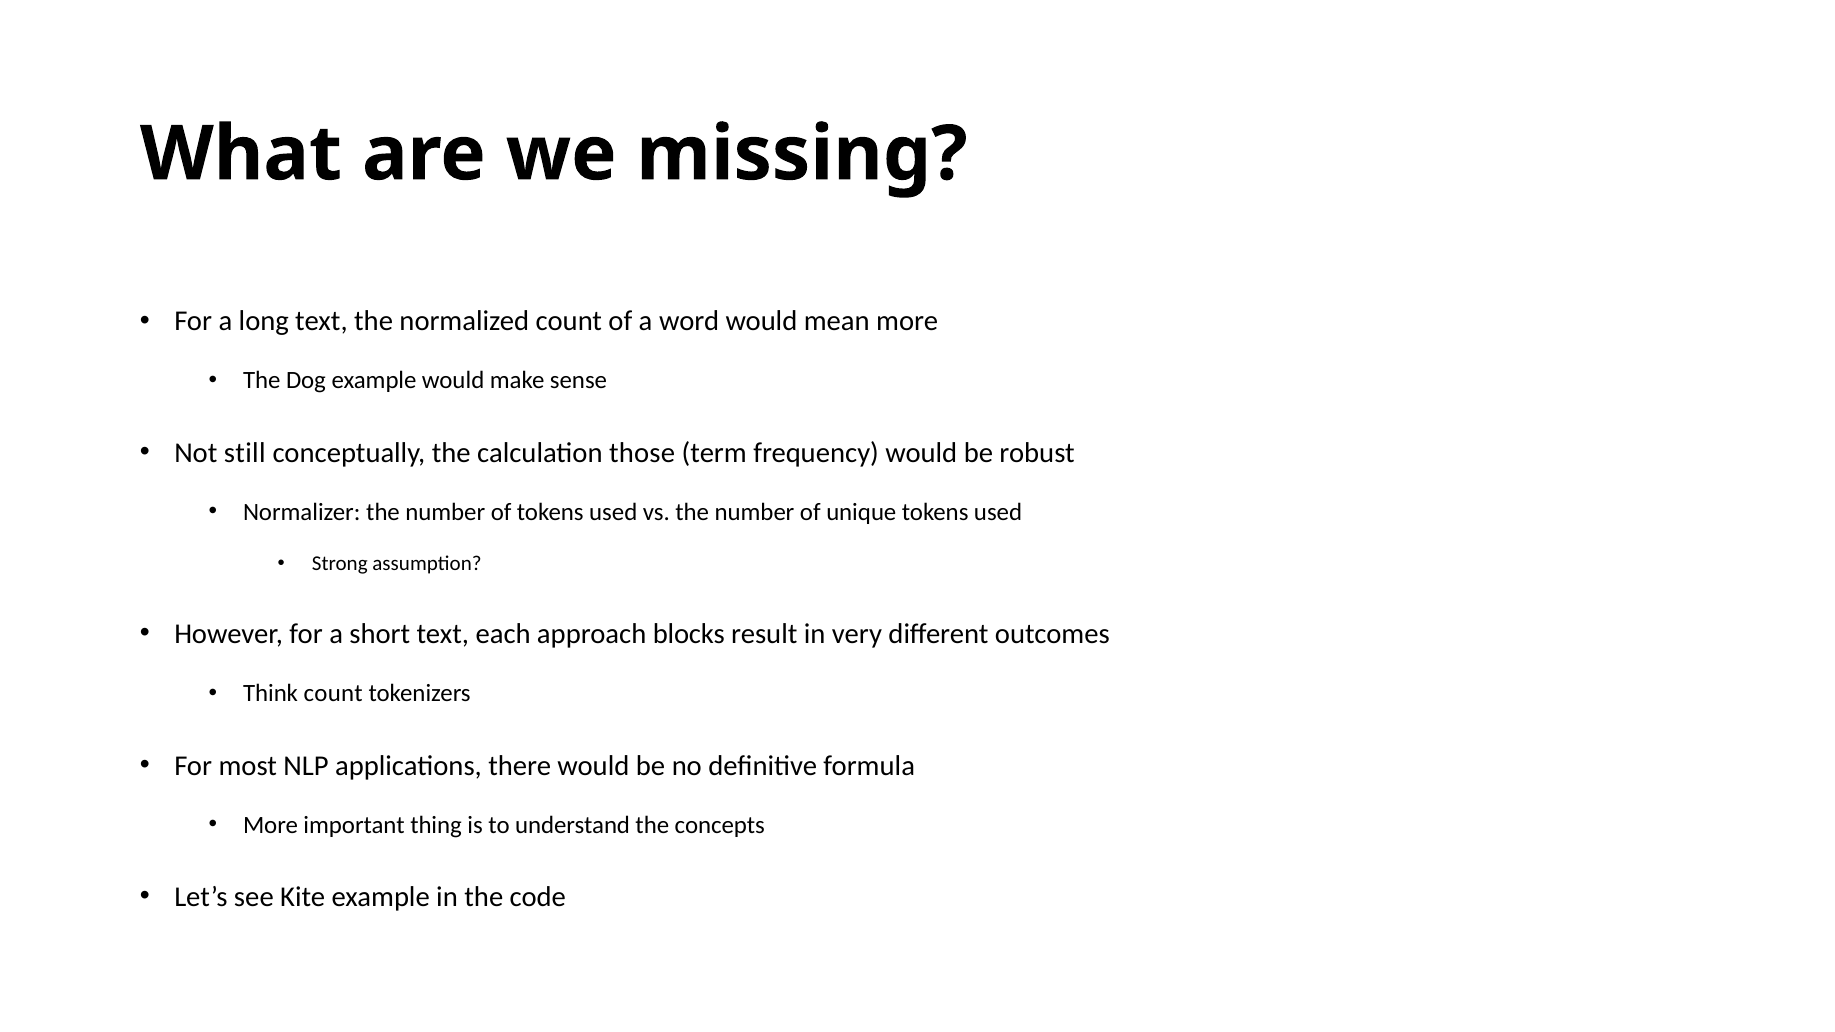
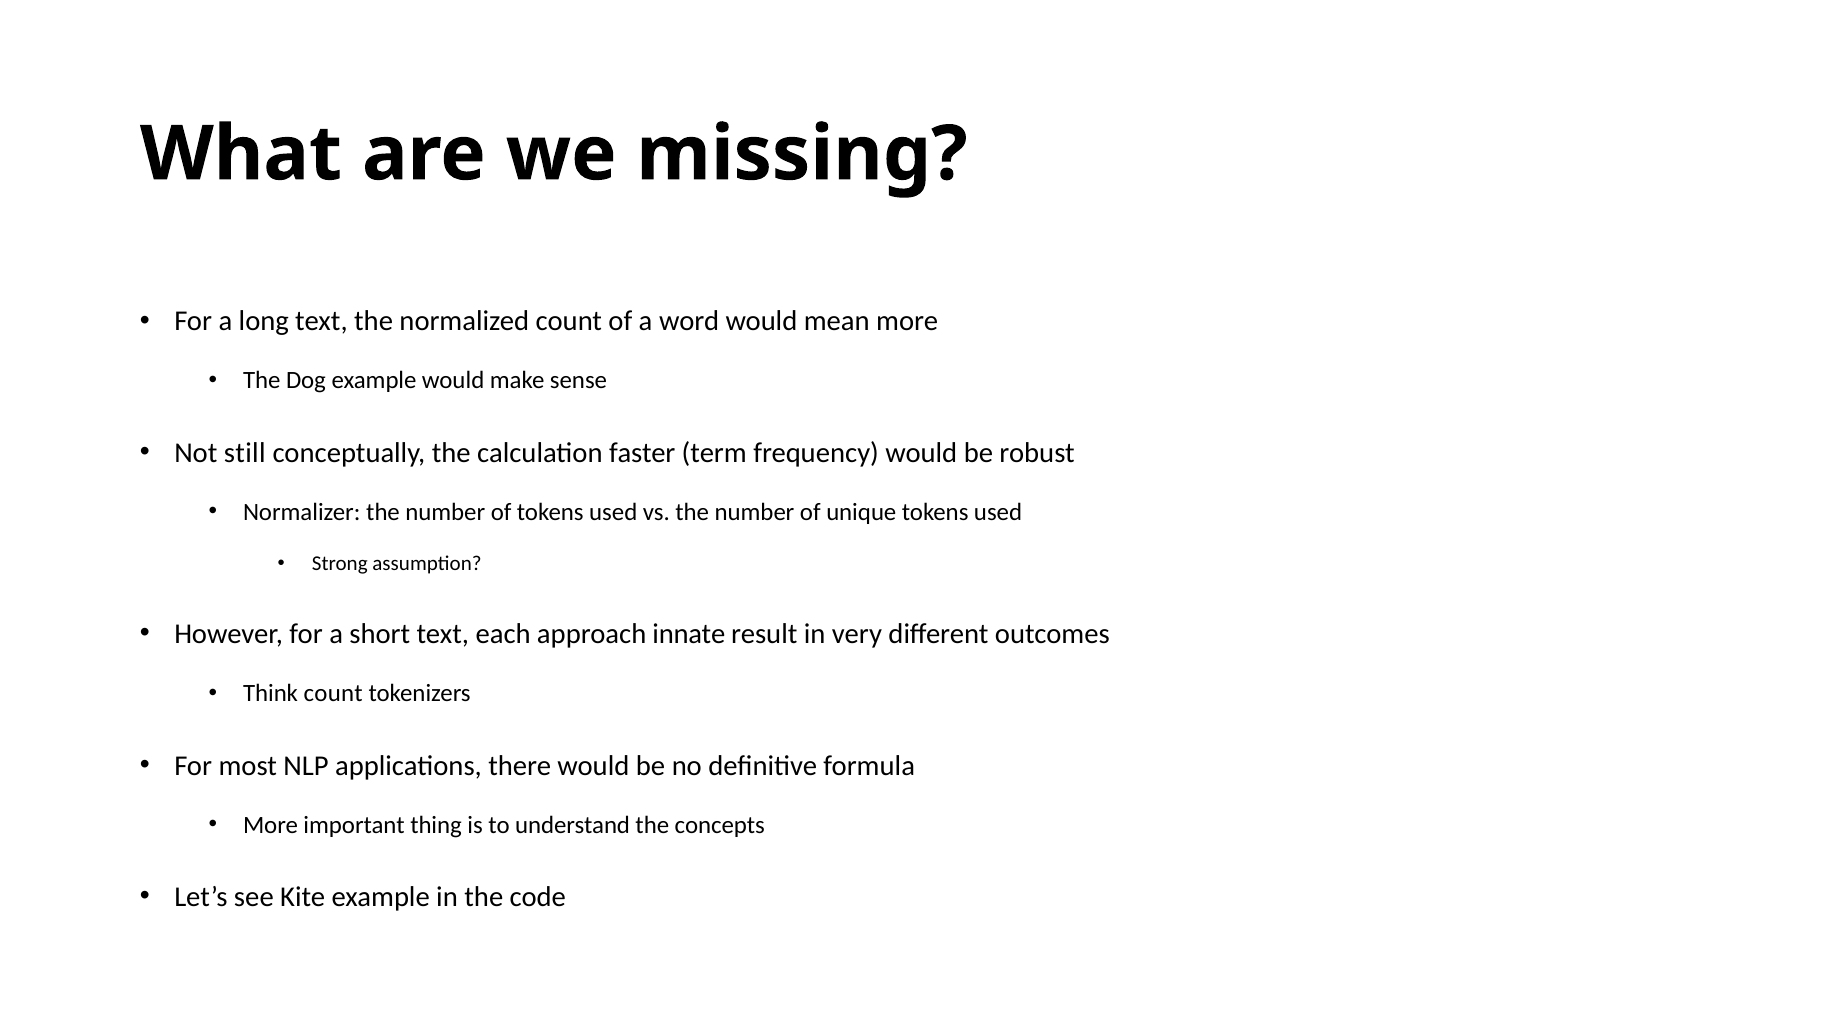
those: those -> faster (642, 453)
blocks: blocks -> innate (689, 634)
